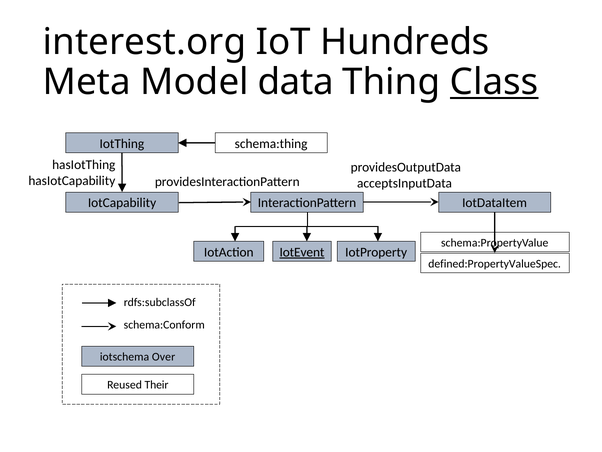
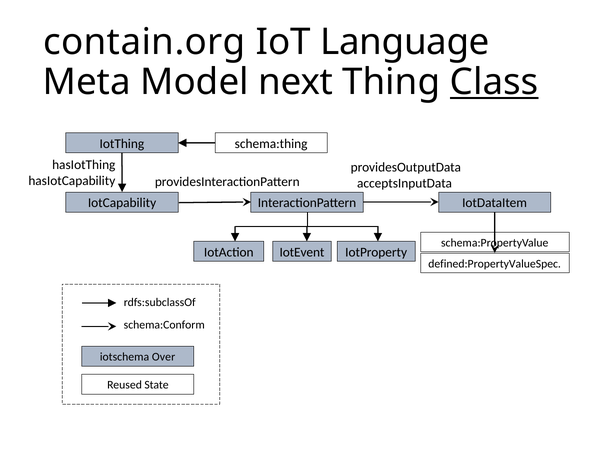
interest.org: interest.org -> contain.org (144, 42)
Hundreds: Hundreds -> Language (405, 42)
data: data -> next (296, 82)
IotEvent underline: present -> none (302, 252)
Their: Their -> State (157, 385)
